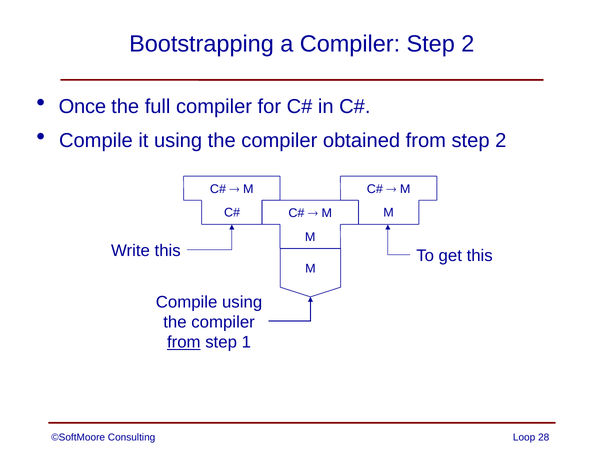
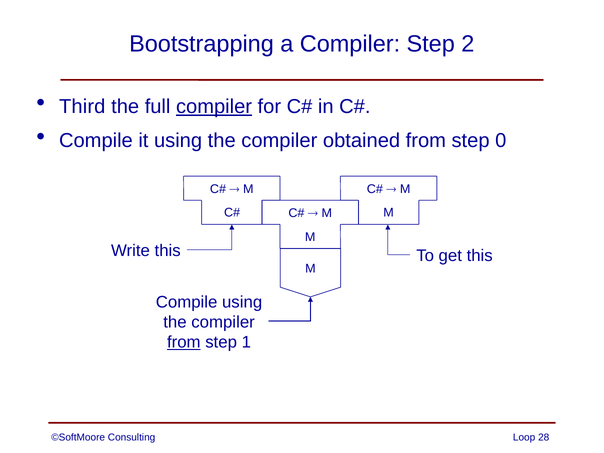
Once: Once -> Third (82, 107)
compiler underline: none -> present (214, 107)
from step 2: 2 -> 0 (501, 141)
